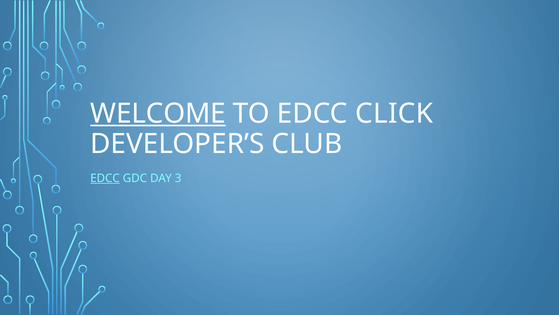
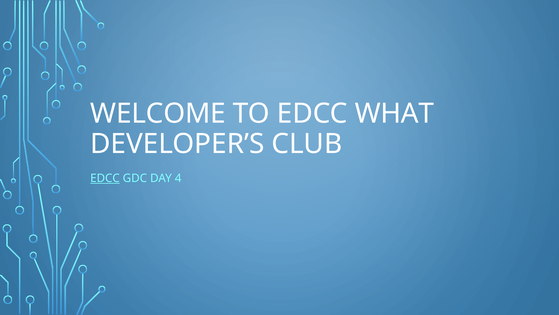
WELCOME underline: present -> none (158, 113)
CLICK: CLICK -> WHAT (394, 113)
3: 3 -> 4 (178, 178)
